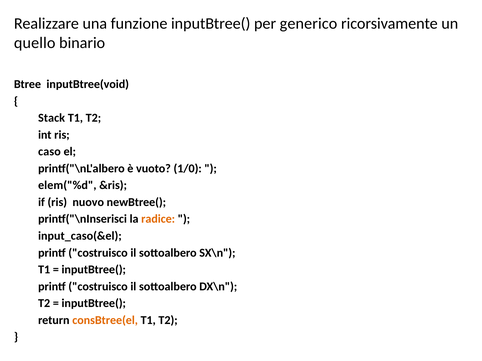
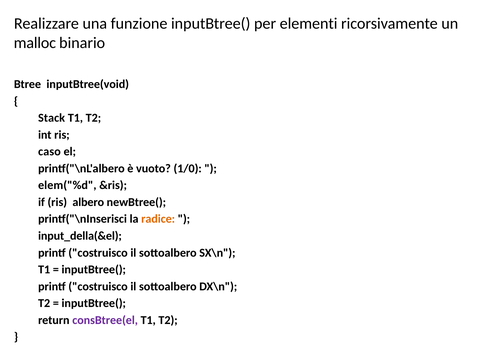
generico: generico -> elementi (309, 24)
quello: quello -> malloc (35, 43)
nuovo: nuovo -> albero (88, 202)
input_caso(&el: input_caso(&el -> input_della(&el (80, 236)
consBtree(el colour: orange -> purple (105, 321)
